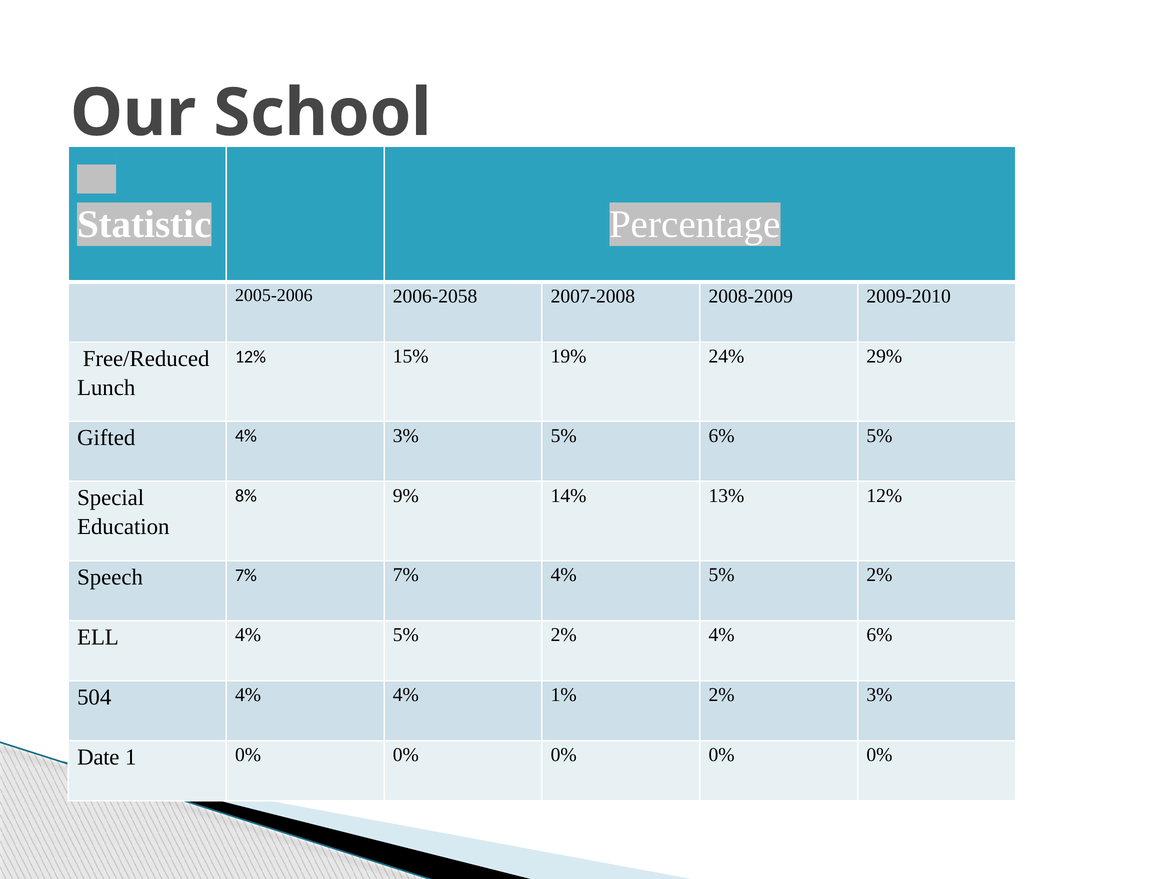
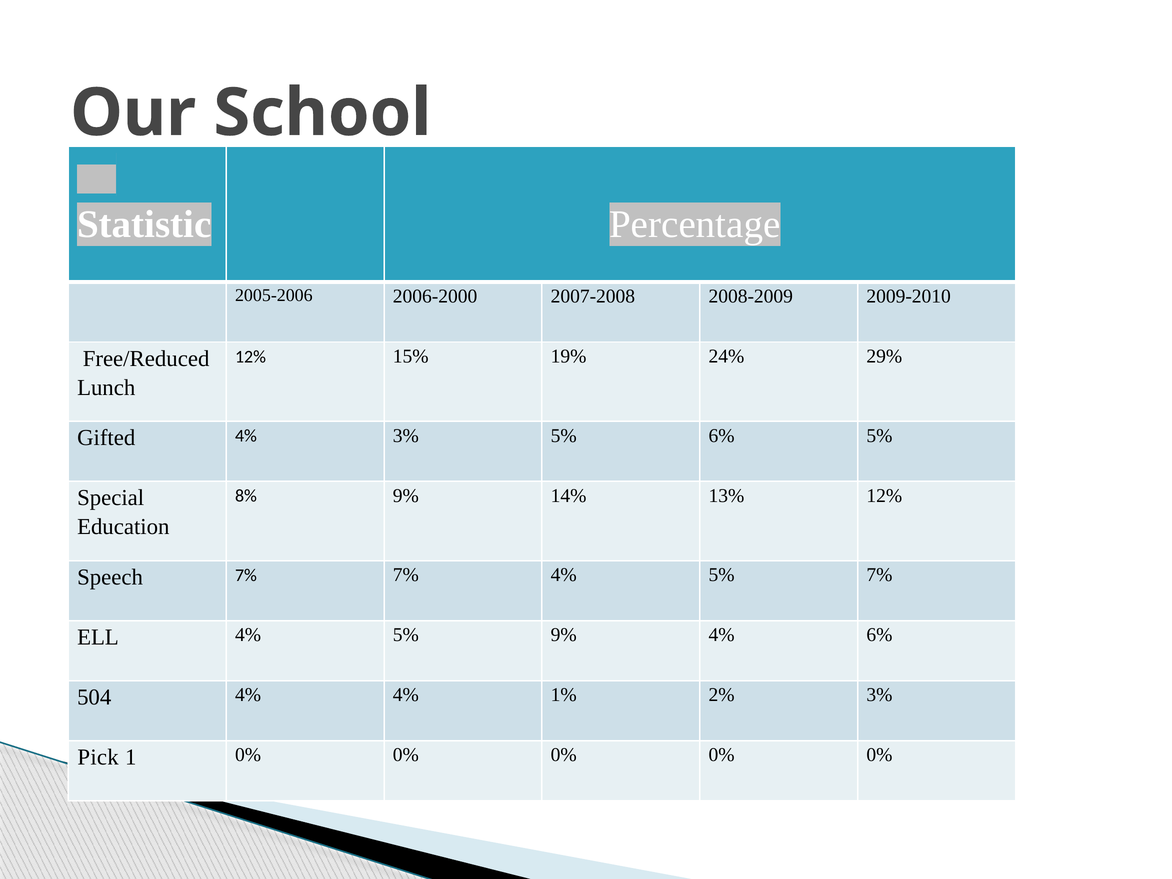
2006-2058: 2006-2058 -> 2006-2000 (435, 296)
7% 4% 5% 2%: 2% -> 7% (879, 575)
ELL 4% 5% 2%: 2% -> 9% (564, 635)
Date: Date -> Pick (98, 757)
